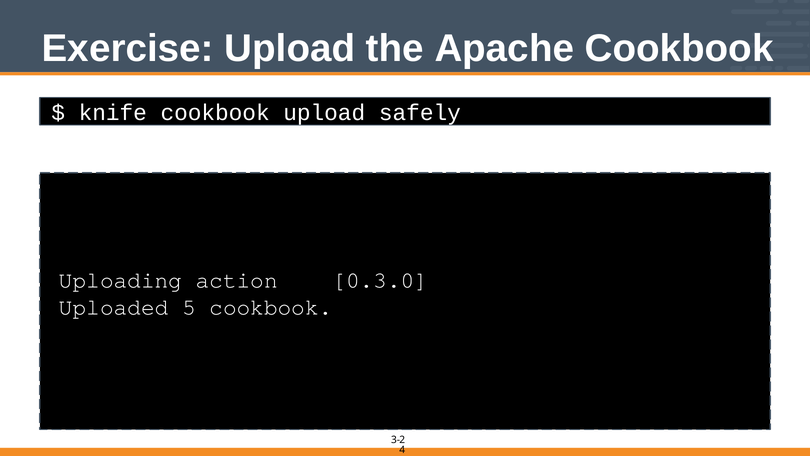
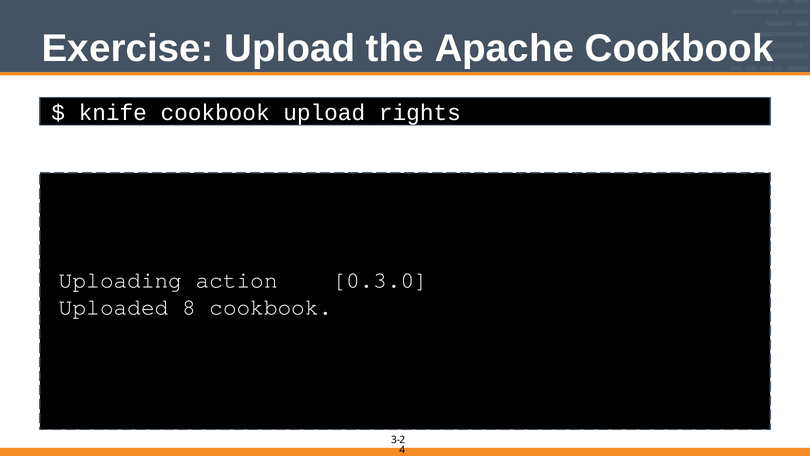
safely: safely -> rights (420, 113)
5: 5 -> 8 (189, 307)
